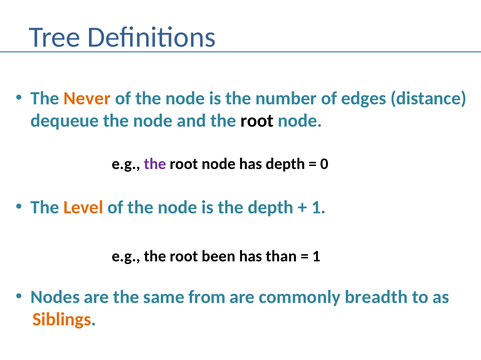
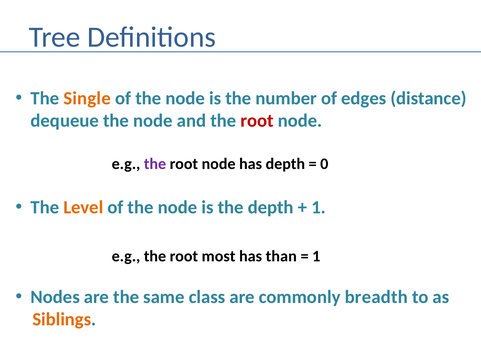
Never: Never -> Single (87, 99)
root colour: black -> red (257, 121)
been: been -> most (219, 257)
from: from -> class (207, 297)
